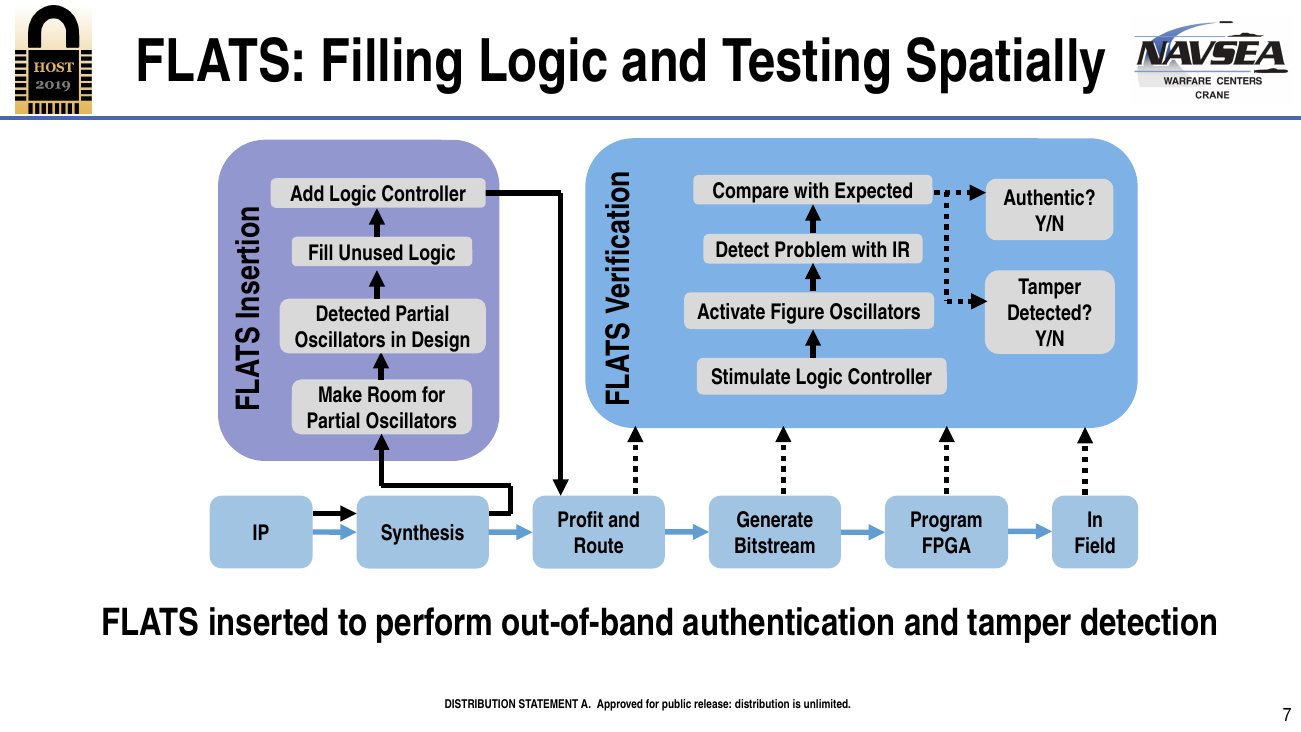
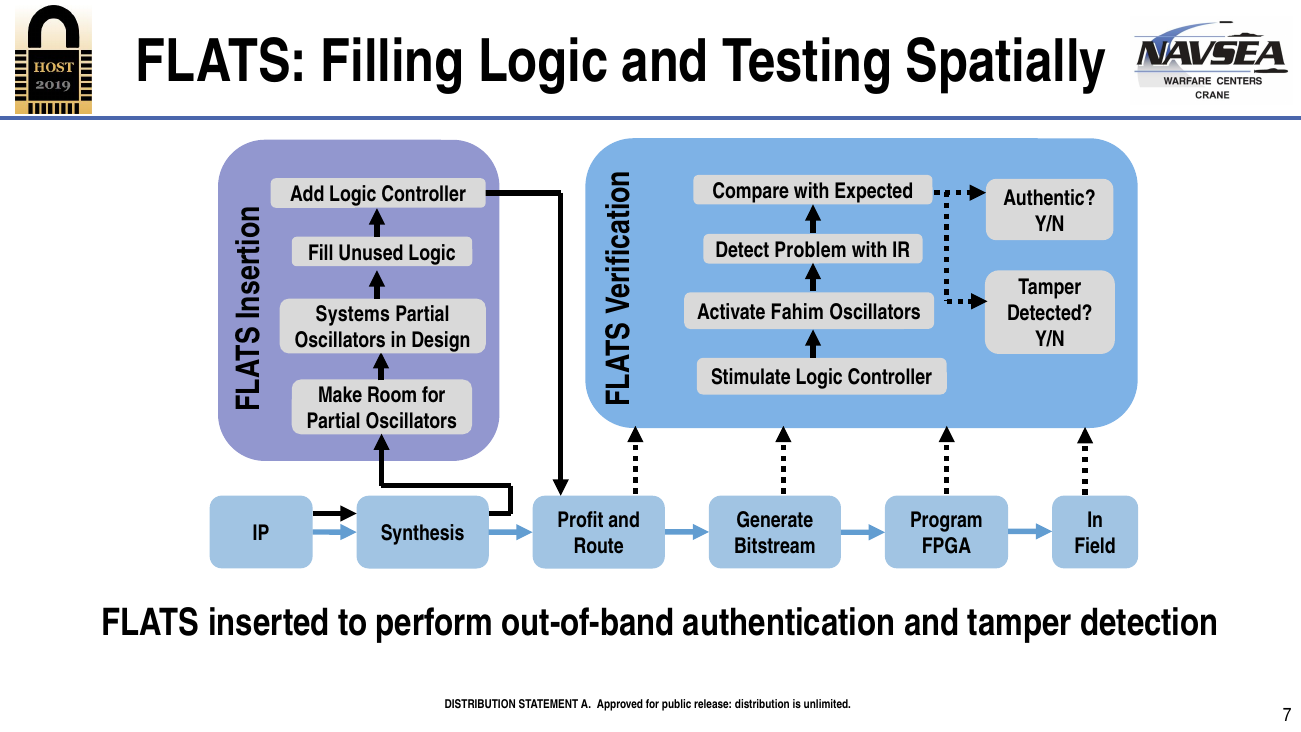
Figure: Figure -> Fahim (797, 312)
Detected: Detected -> Systems (353, 314)
